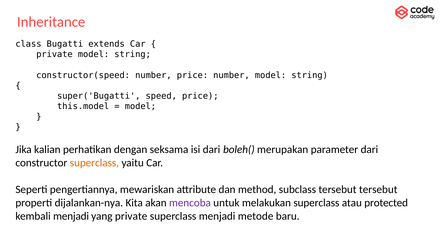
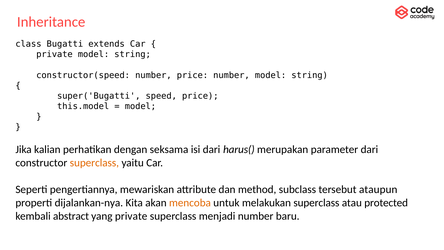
boleh(: boleh( -> harus( (239, 149)
tersebut tersebut: tersebut -> ataupun (378, 189)
mencoba colour: purple -> orange (190, 203)
kembali menjadi: menjadi -> abstract (71, 216)
menjadi metode: metode -> number (256, 216)
